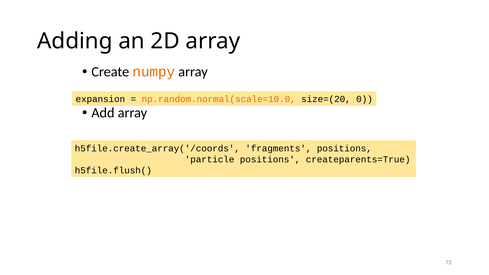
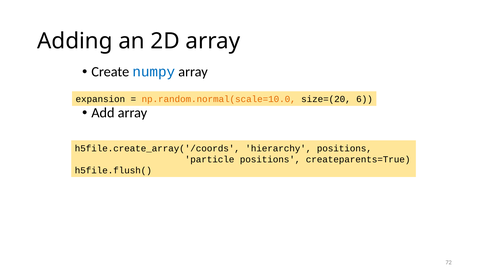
numpy colour: orange -> blue (154, 72)
0: 0 -> 6 (364, 99)
fragments: fragments -> hierarchy (278, 148)
